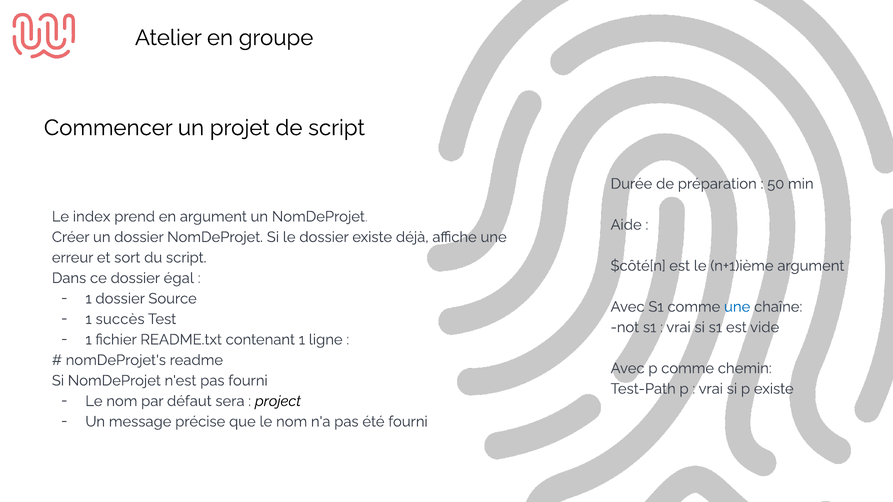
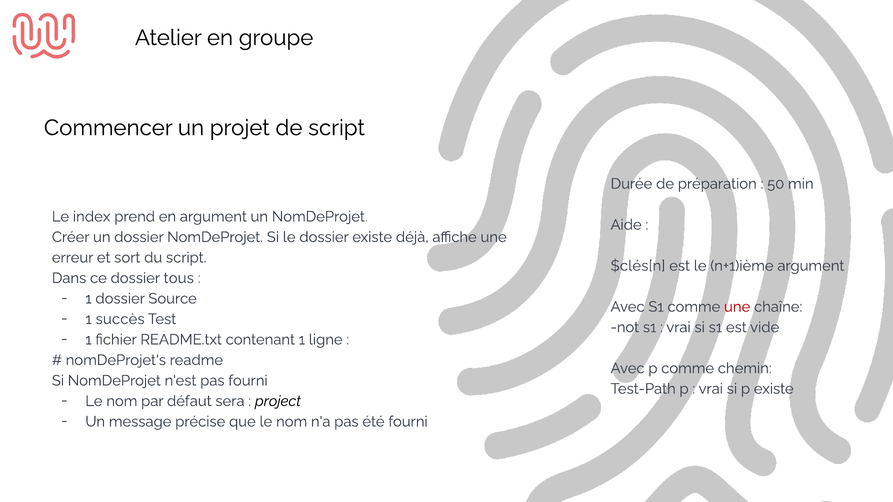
$côté[n: $côté[n -> $clés[n (638, 266)
égal: égal -> tous (179, 278)
une colour: blue -> red (737, 307)
